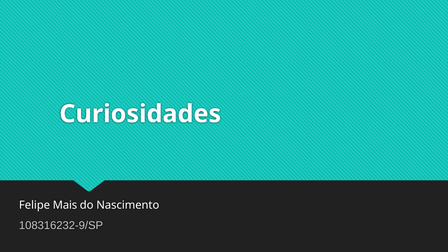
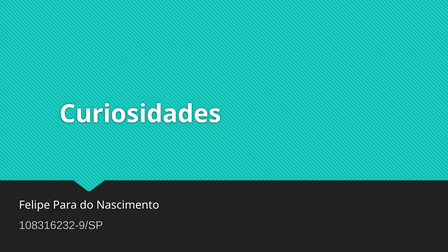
Mais: Mais -> Para (65, 205)
